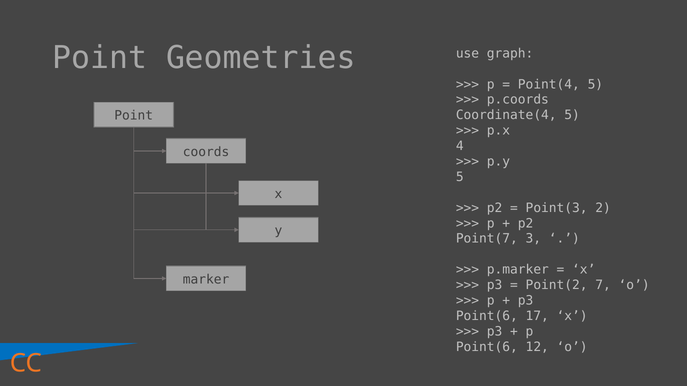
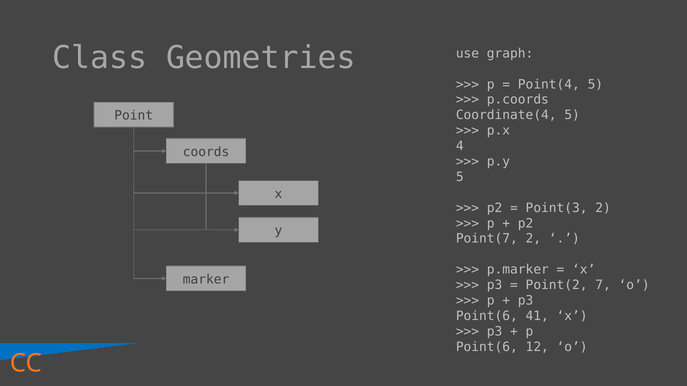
Point: Point -> Class (100, 58)
Point(7 3: 3 -> 2 (533, 239)
17: 17 -> 41 (537, 316)
